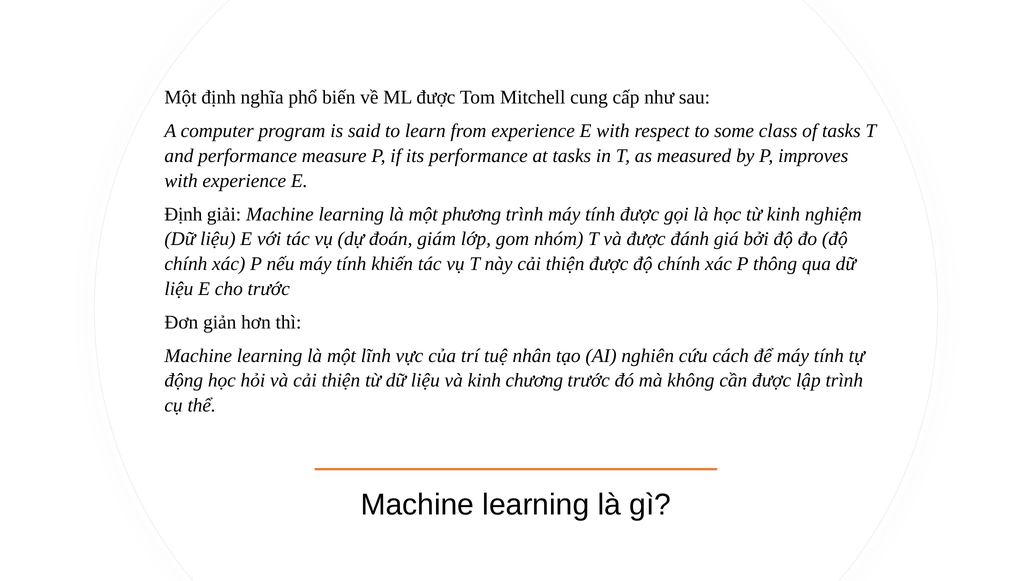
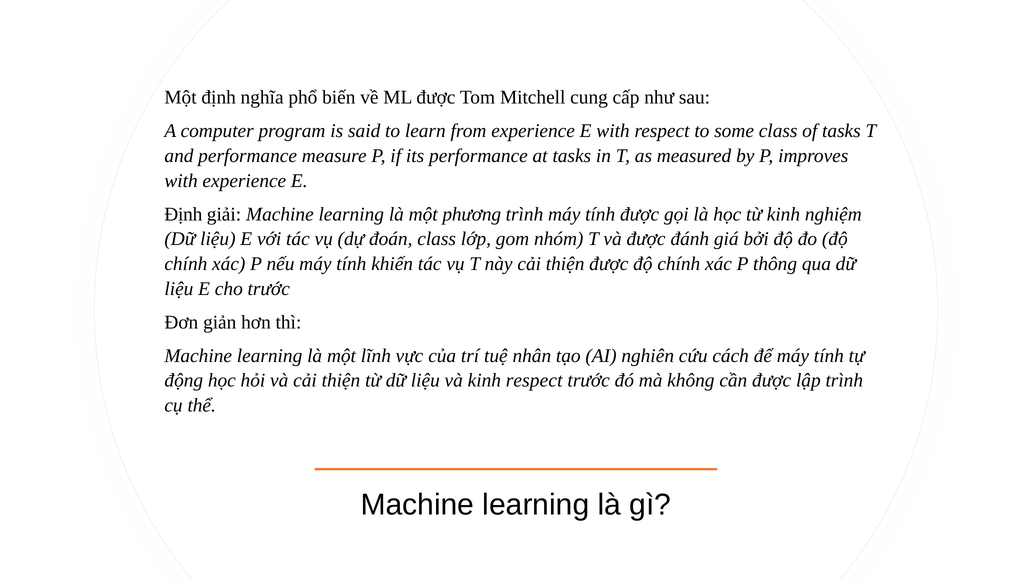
đoán giám: giám -> class (437, 239)
kinh chương: chương -> respect (534, 380)
